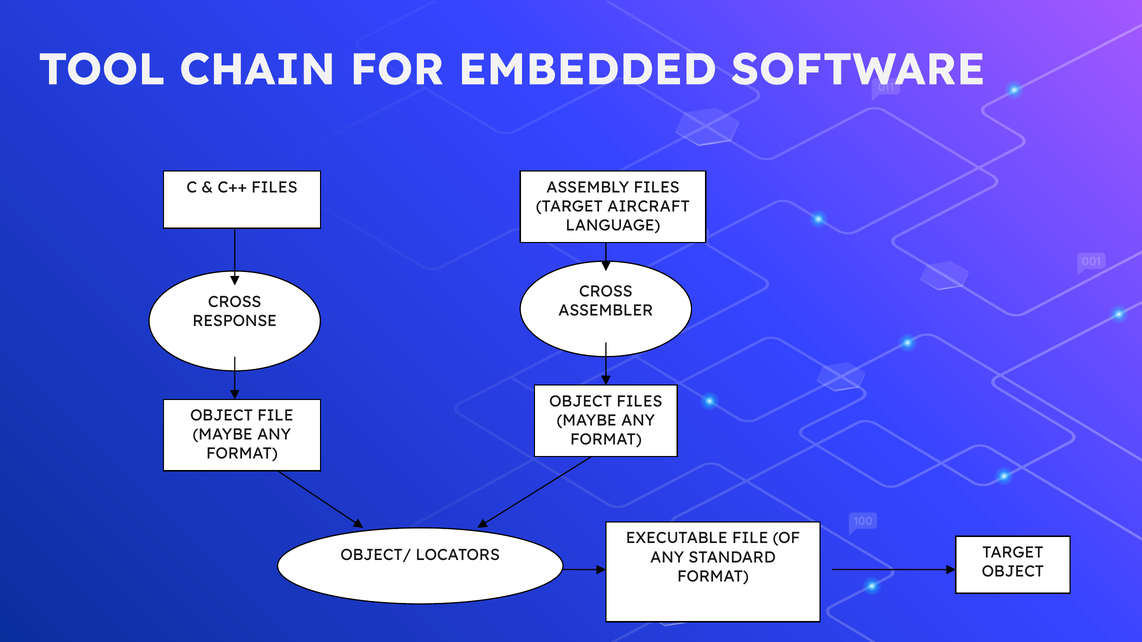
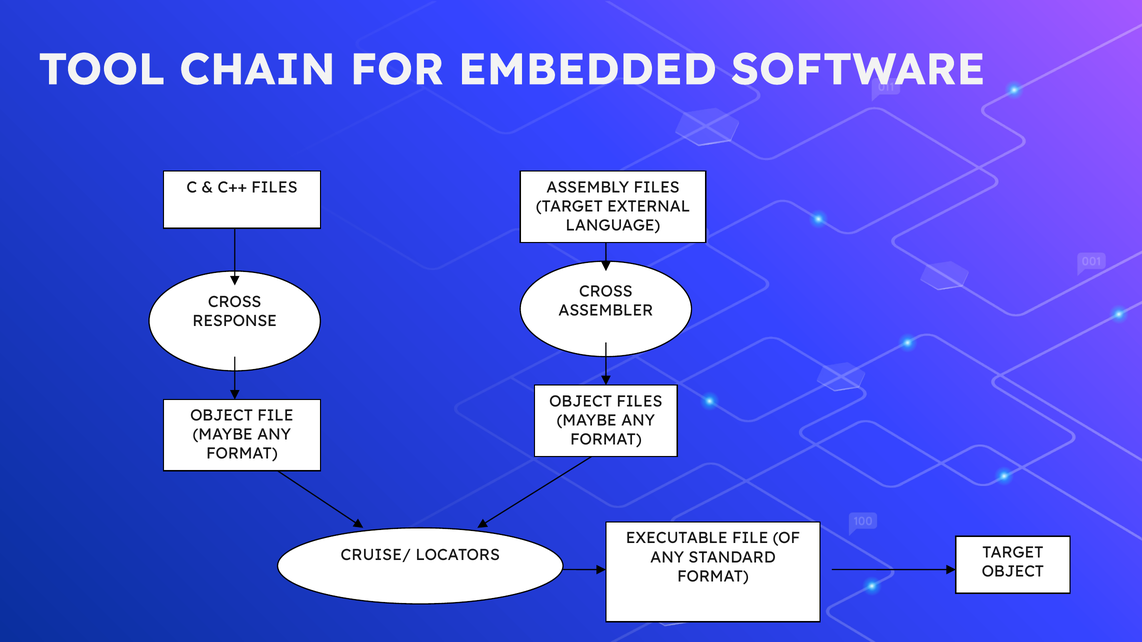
AIRCRAFT: AIRCRAFT -> EXTERNAL (649, 207)
OBJECT/: OBJECT/ -> CRUISE/ (376, 556)
